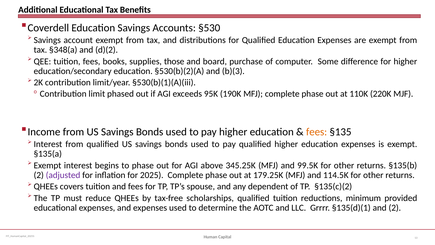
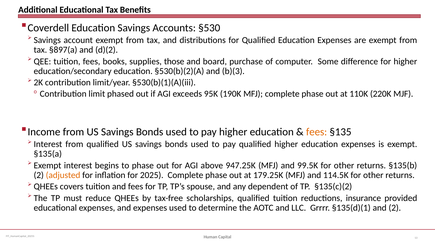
§348(a: §348(a -> §897(a (63, 50)
345.25K: 345.25K -> 947.25K (241, 165)
adjusted colour: purple -> orange (63, 175)
minimum: minimum -> insurance (363, 198)
